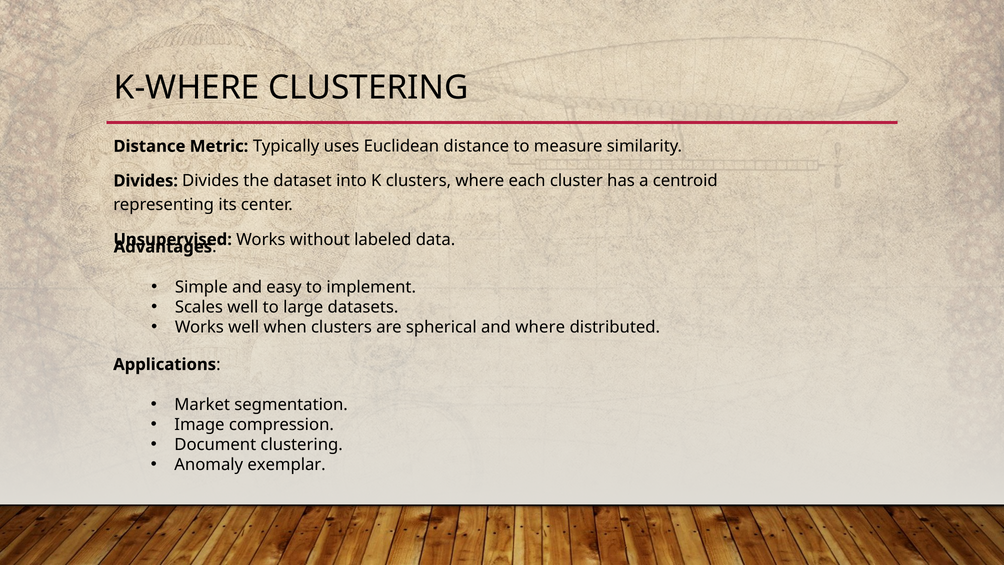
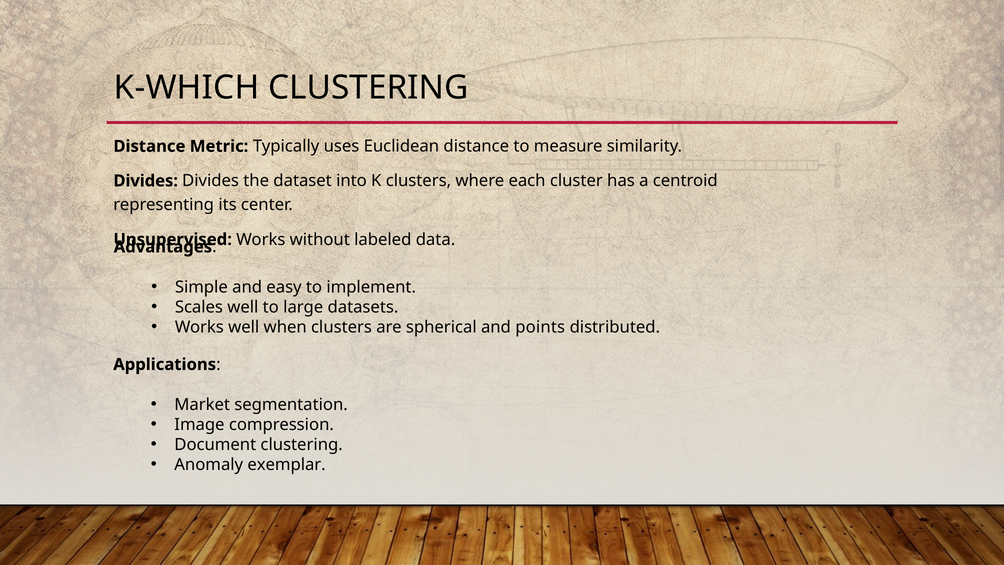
K-WHERE: K-WHERE -> K-WHICH (187, 87)
and where: where -> points (540, 327)
